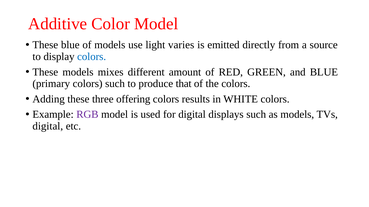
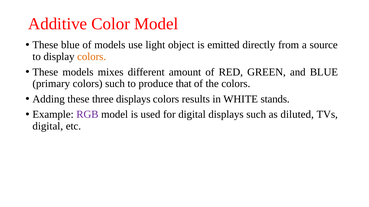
varies: varies -> object (181, 45)
colors colour: blue -> orange (92, 57)
three offering: offering -> displays (133, 99)
WHITE colors: colors -> stands (275, 99)
as models: models -> diluted (297, 115)
